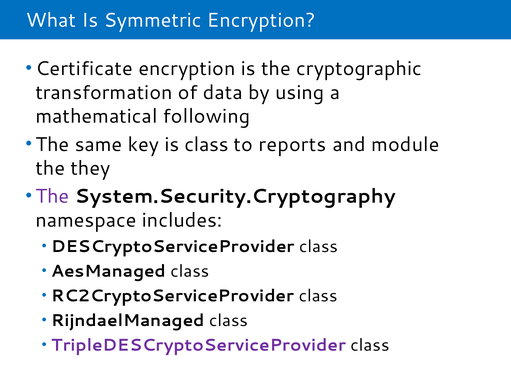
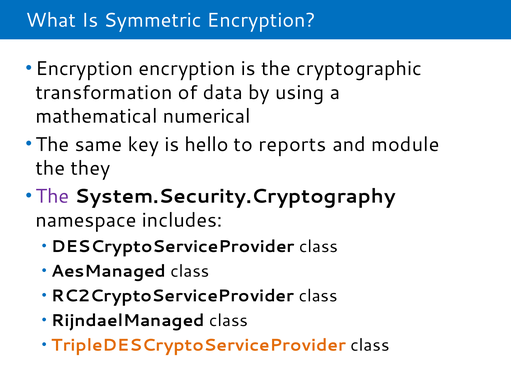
Certificate: Certificate -> Encryption (84, 69)
following: following -> numerical (207, 116)
is class: class -> hello (207, 145)
TripleDESCryptoServiceProvider colour: purple -> orange (199, 345)
